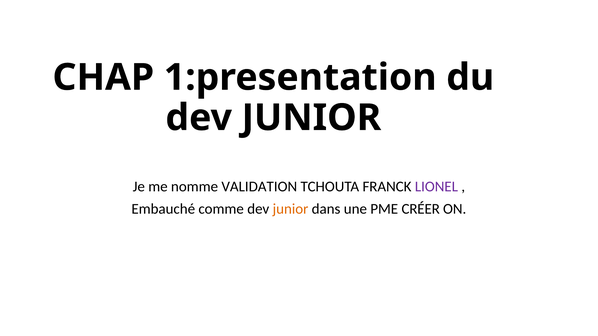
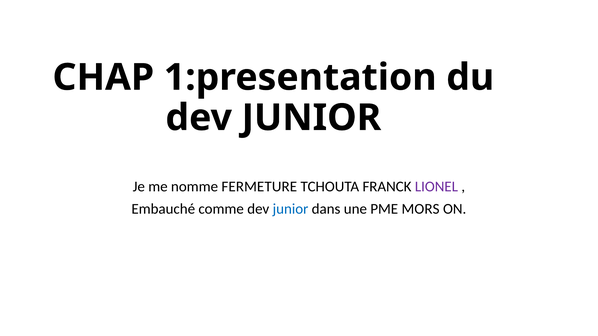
VALIDATION: VALIDATION -> FERMETURE (259, 187)
junior colour: orange -> blue (290, 209)
CRÉER: CRÉER -> MORS (421, 209)
